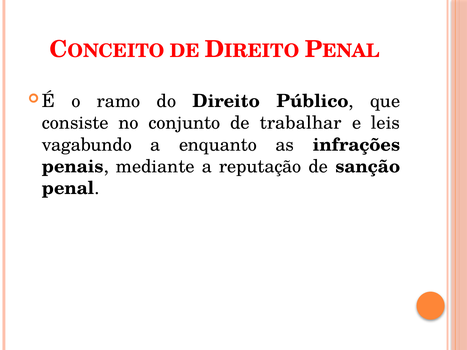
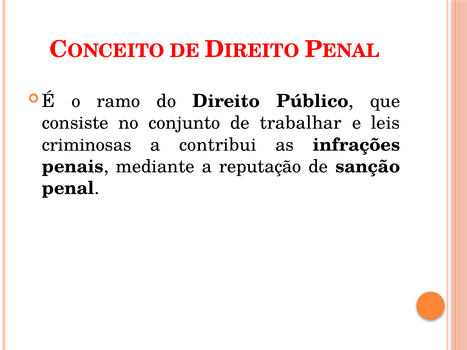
vagabundo: vagabundo -> criminosas (87, 145)
enquanto: enquanto -> contribui (218, 145)
